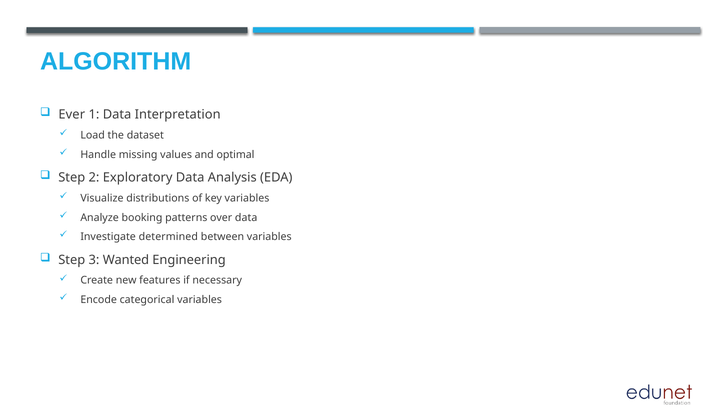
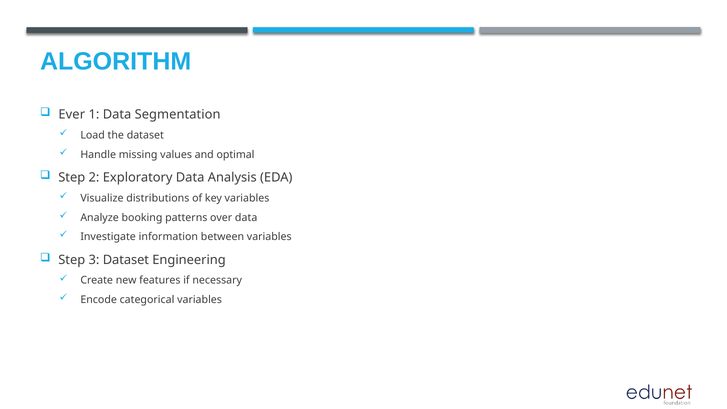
Interpretation: Interpretation -> Segmentation (178, 115)
determined: determined -> information (168, 237)
3 Wanted: Wanted -> Dataset (126, 260)
